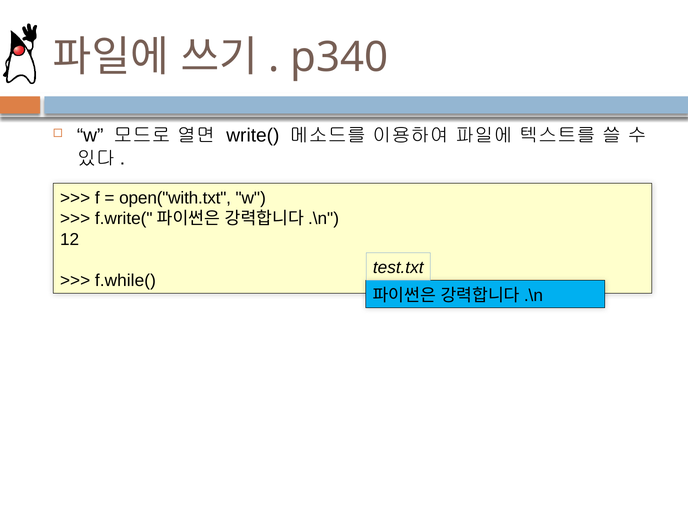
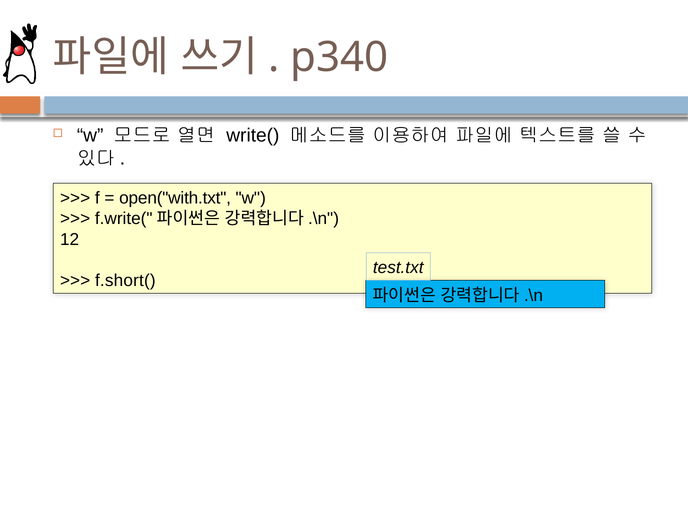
f.while(: f.while( -> f.short( (125, 281)
